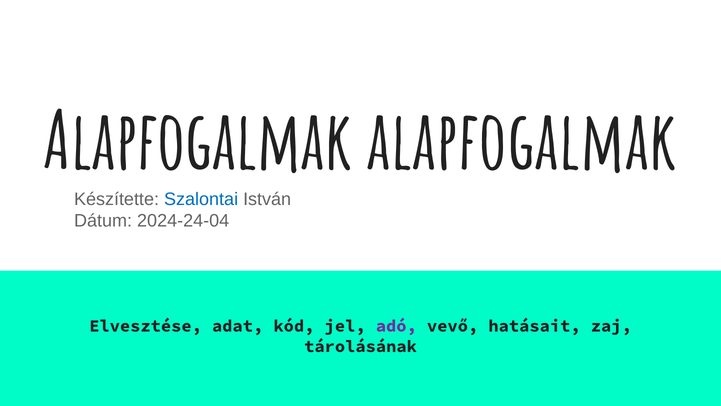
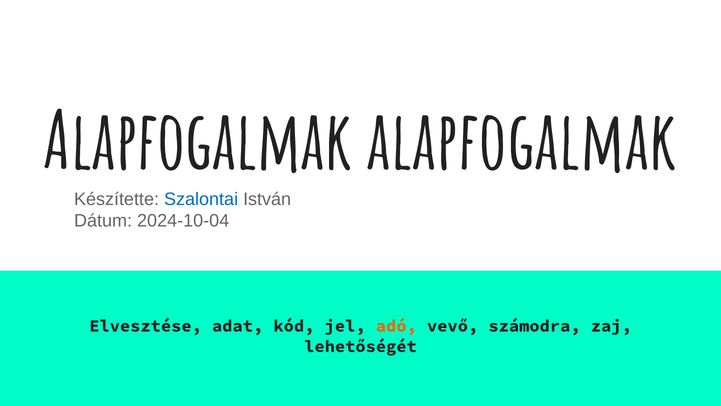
2024-24-04: 2024-24-04 -> 2024-10-04 (183, 221)
adó colour: purple -> orange (396, 326)
hatásait: hatásait -> számodra (534, 326)
tárolásának: tárolásának -> lehetőségét (360, 346)
